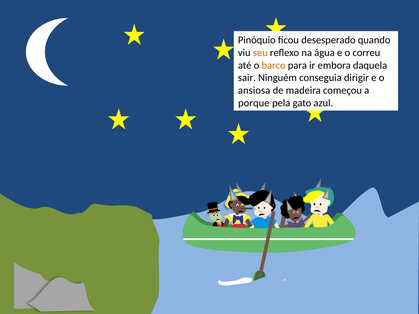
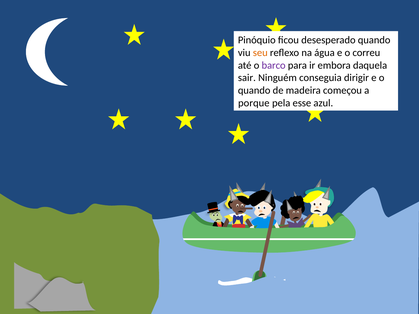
barco colour: orange -> purple (274, 65)
ansiosa: ansiosa -> quando (254, 90)
gato: gato -> esse (302, 103)
